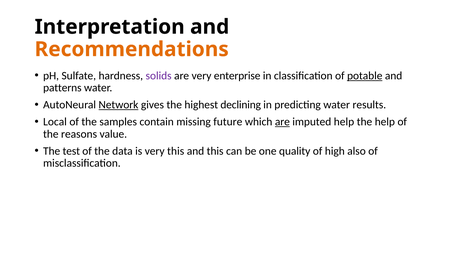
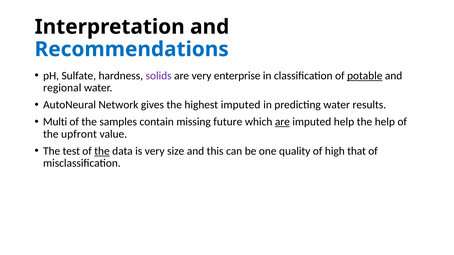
Recommendations colour: orange -> blue (132, 49)
patterns: patterns -> regional (62, 88)
Network underline: present -> none (118, 105)
highest declining: declining -> imputed (241, 105)
Local: Local -> Multi (55, 122)
reasons: reasons -> upfront (79, 134)
the underline: none -> present (102, 151)
very this: this -> size (176, 151)
also: also -> that (357, 151)
